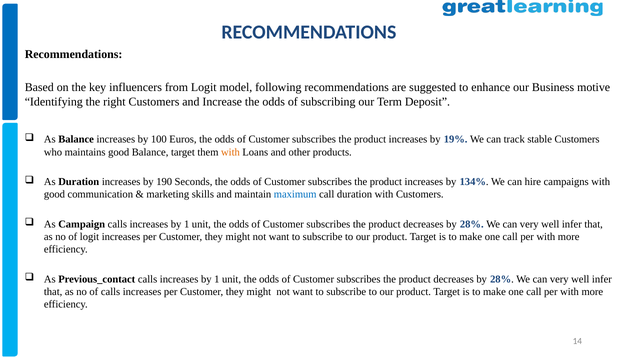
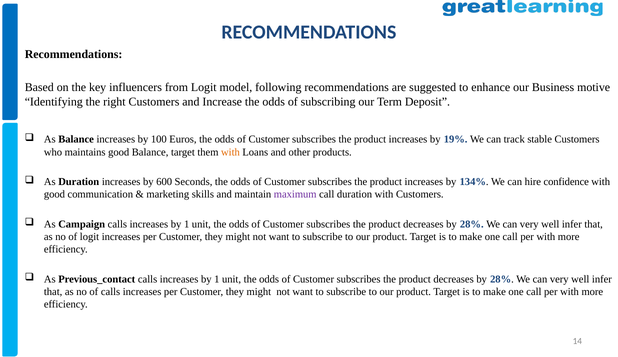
190: 190 -> 600 (164, 182)
campaigns: campaigns -> confidence (566, 182)
maximum colour: blue -> purple (295, 194)
